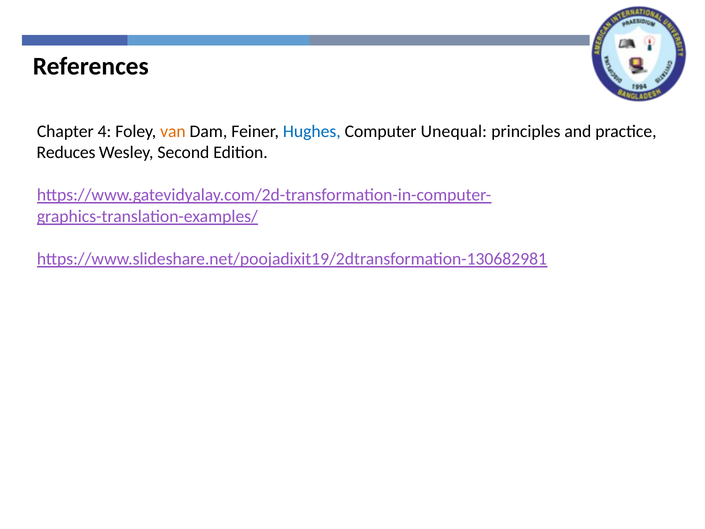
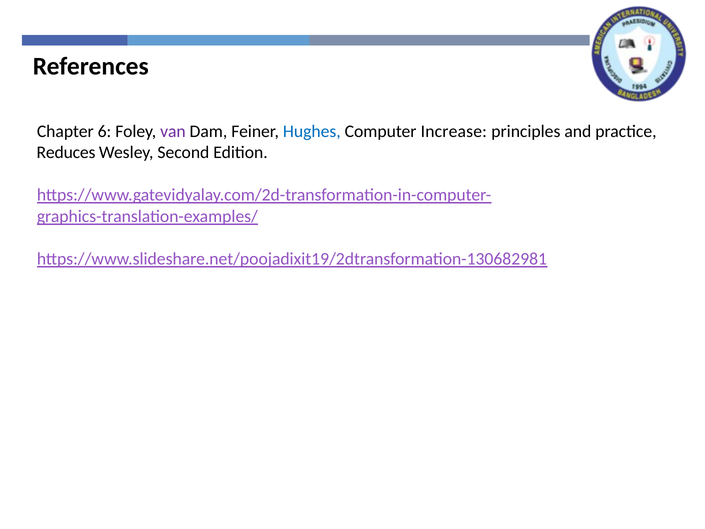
4: 4 -> 6 (105, 131)
van colour: orange -> purple (173, 131)
Unequal: Unequal -> Increase (454, 131)
